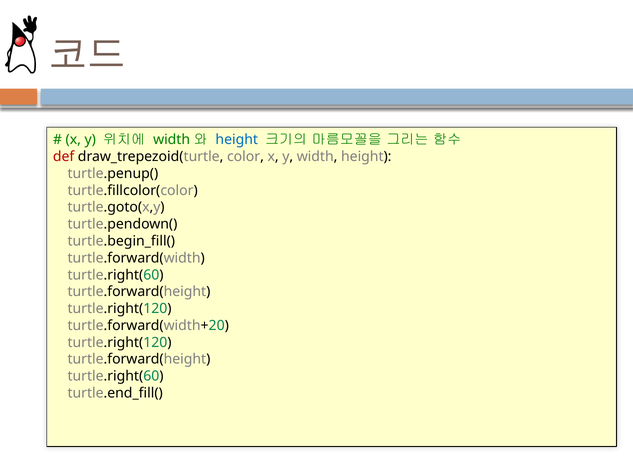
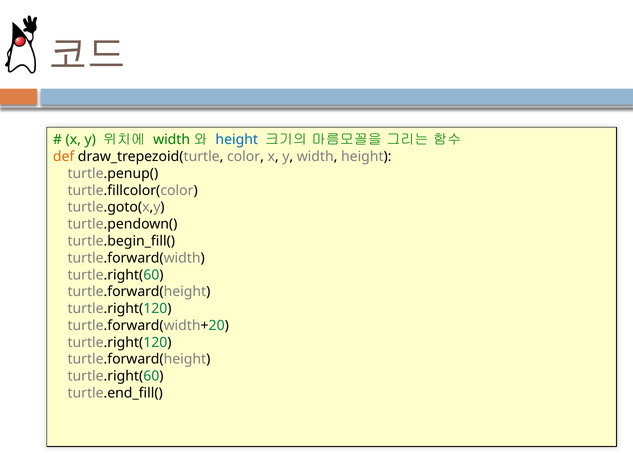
def colour: red -> orange (64, 157)
